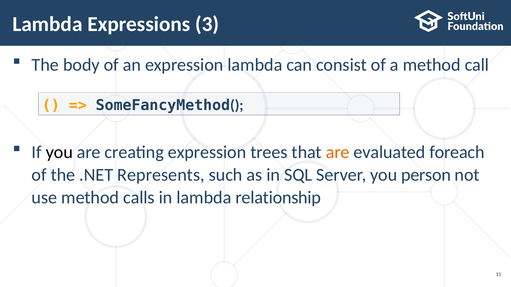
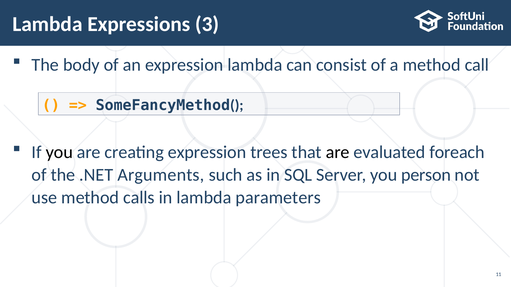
are colour: orange -> black (338, 152)
Represents: Represents -> Arguments (161, 175)
relationship: relationship -> parameters (278, 198)
